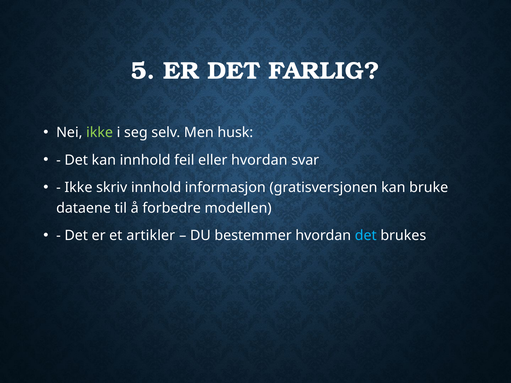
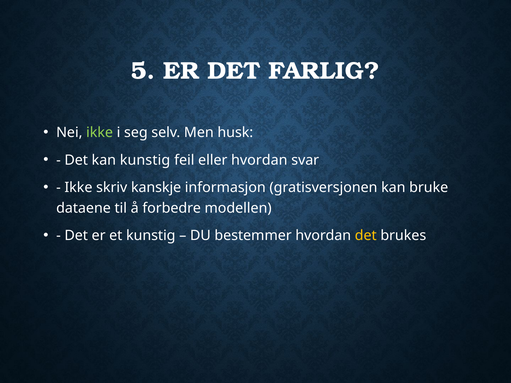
kan innhold: innhold -> kunstig (145, 160)
skriv innhold: innhold -> kanskje (156, 188)
et artikler: artikler -> kunstig (151, 236)
det colour: light blue -> yellow (366, 236)
